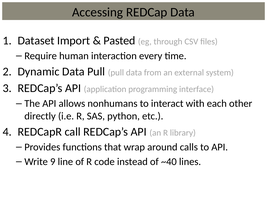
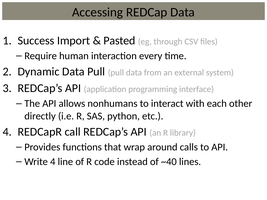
Dataset: Dataset -> Success (36, 41)
Write 9: 9 -> 4 (53, 162)
